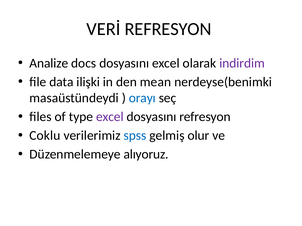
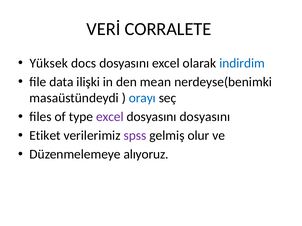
VERİ REFRESYON: REFRESYON -> CORRALETE (168, 29)
Analize: Analize -> Yüksek (49, 63)
indirdim colour: purple -> blue (242, 63)
dosyasını refresyon: refresyon -> dosyasını (205, 117)
Coklu: Coklu -> Etiket (45, 136)
spss colour: blue -> purple (135, 136)
